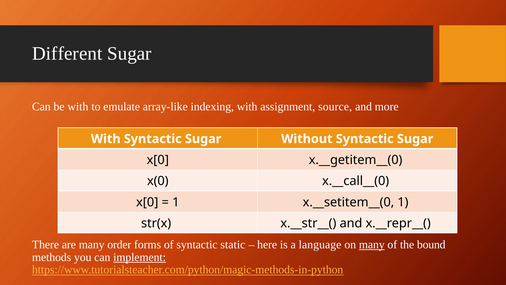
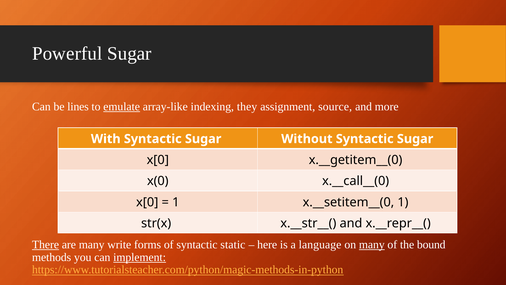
Different: Different -> Powerful (67, 54)
be with: with -> lines (78, 107)
emulate underline: none -> present (122, 107)
indexing with: with -> they (247, 107)
There underline: none -> present (46, 244)
order: order -> write (119, 244)
